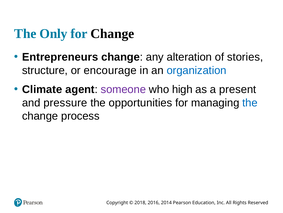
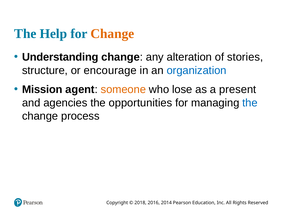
Only: Only -> Help (53, 34)
Change colour: black -> orange (112, 34)
Entrepreneurs: Entrepreneurs -> Understanding (60, 57)
Climate: Climate -> Mission (42, 89)
someone colour: purple -> orange (123, 89)
high: high -> lose (182, 89)
pressure: pressure -> agencies (65, 102)
